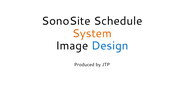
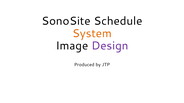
Design colour: blue -> purple (110, 46)
